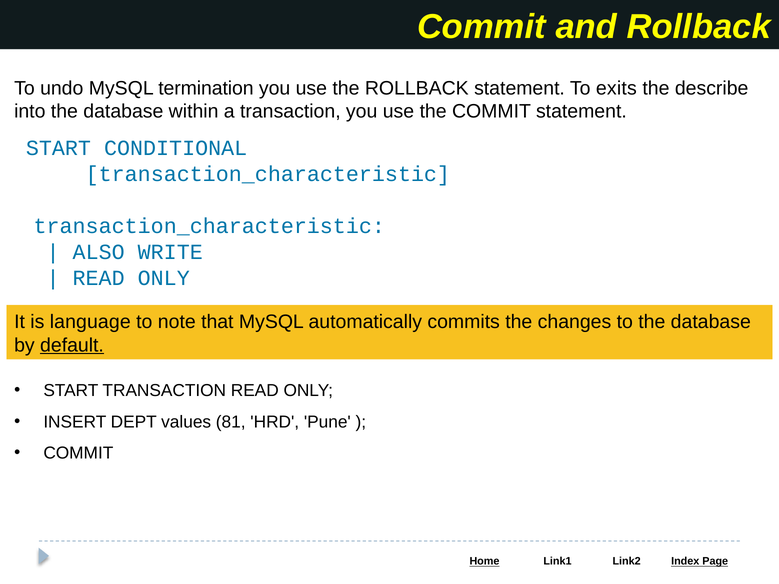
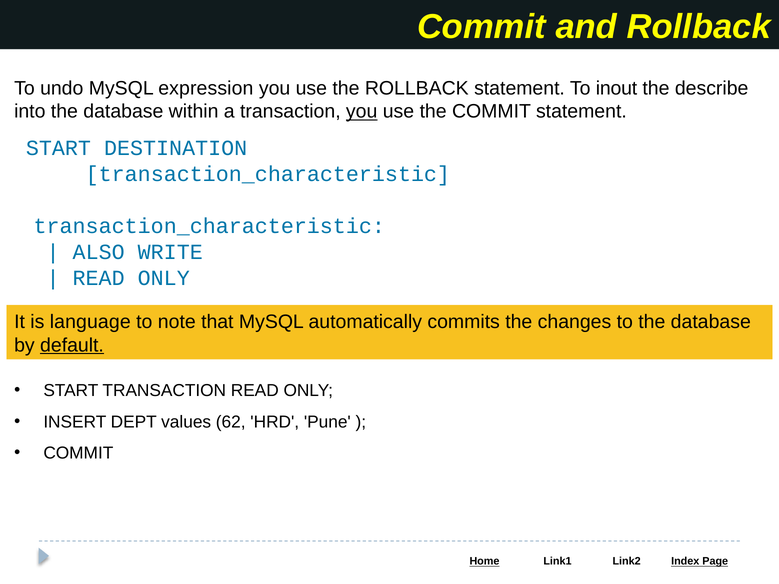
termination: termination -> expression (206, 88)
exits: exits -> inout (617, 88)
you underline: none -> present (362, 112)
CONDITIONAL: CONDITIONAL -> DESTINATION (176, 148)
81: 81 -> 62 (231, 422)
